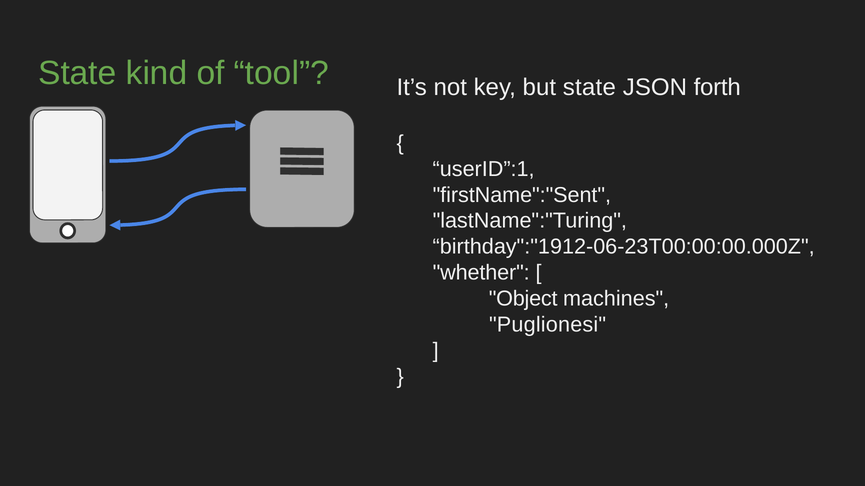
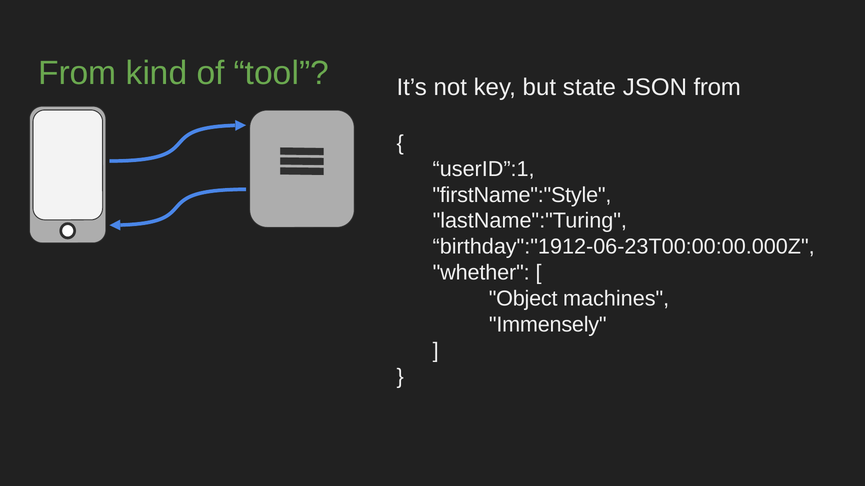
State: State -> From (77, 73)
JSON forth: forth -> from (717, 87)
firstName":"Sent: firstName":"Sent -> firstName":"Style (522, 195)
Puglionesi: Puglionesi -> Immensely (548, 325)
